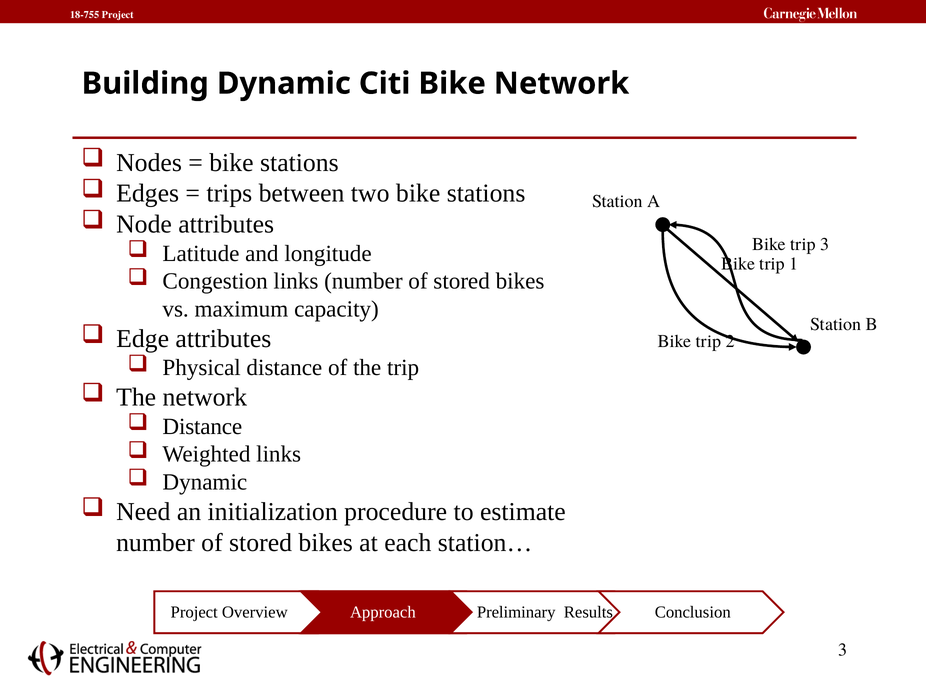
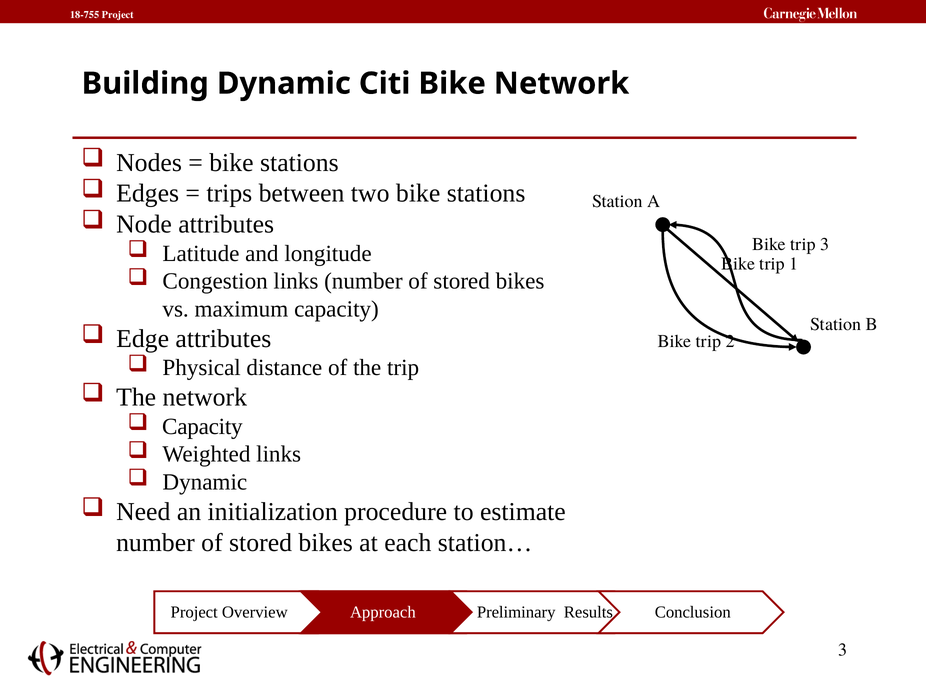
Distance: Distance -> Capacity (202, 426)
